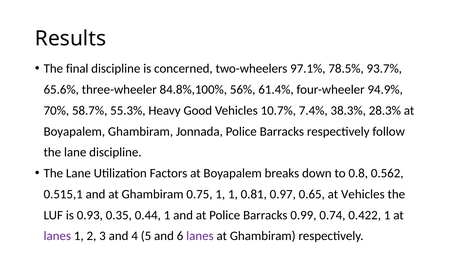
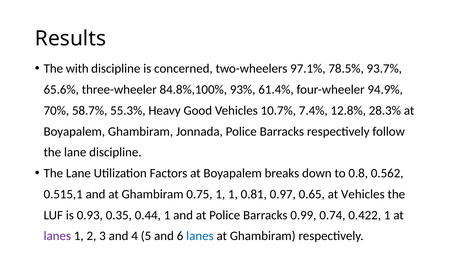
final: final -> with (77, 69)
56%: 56% -> 93% (243, 90)
38.3%: 38.3% -> 12.8% (348, 111)
lanes colour: purple -> blue (200, 236)
